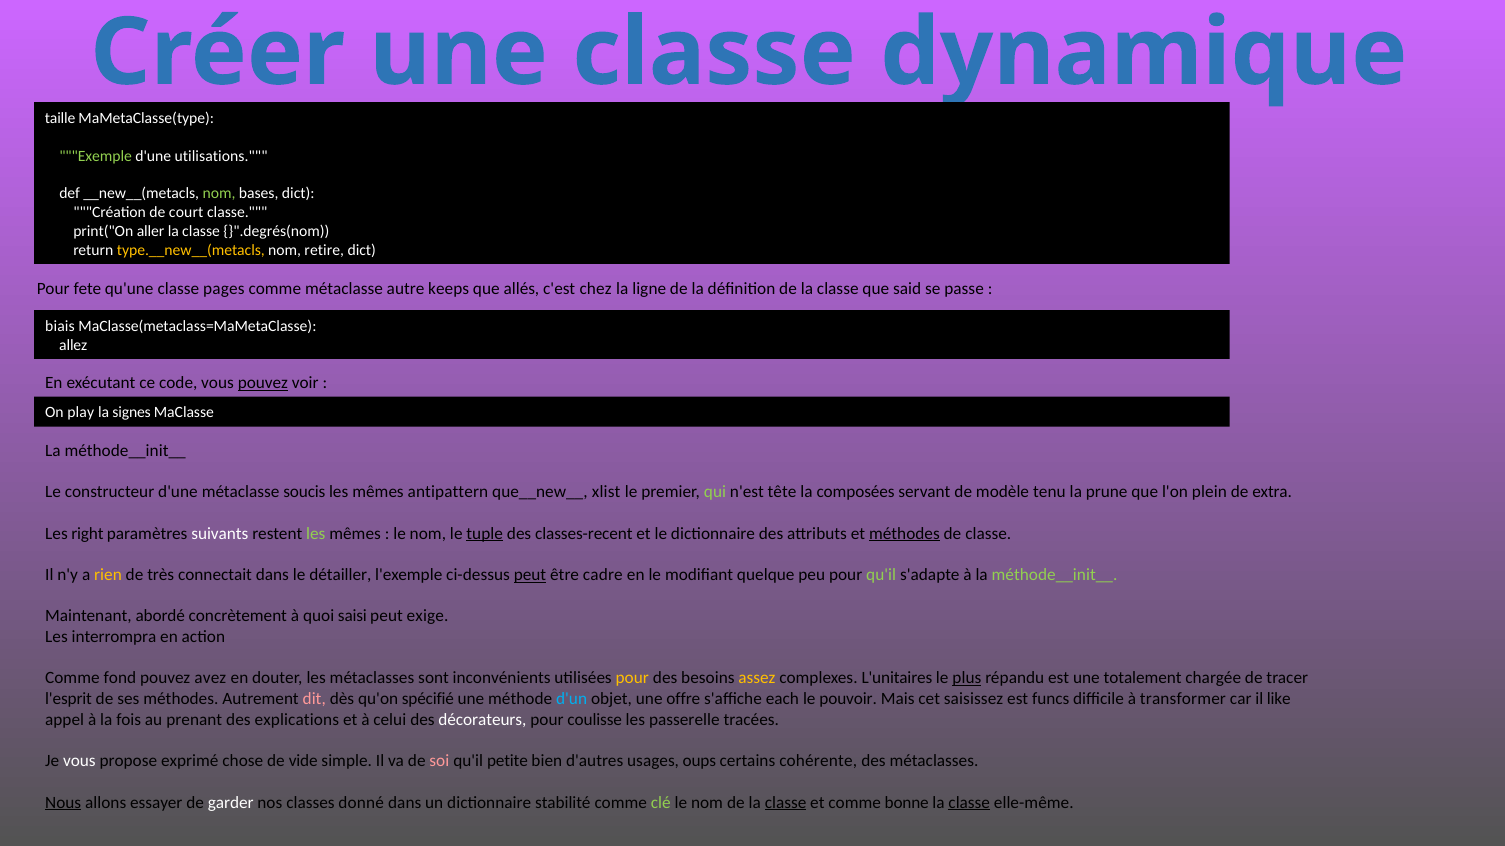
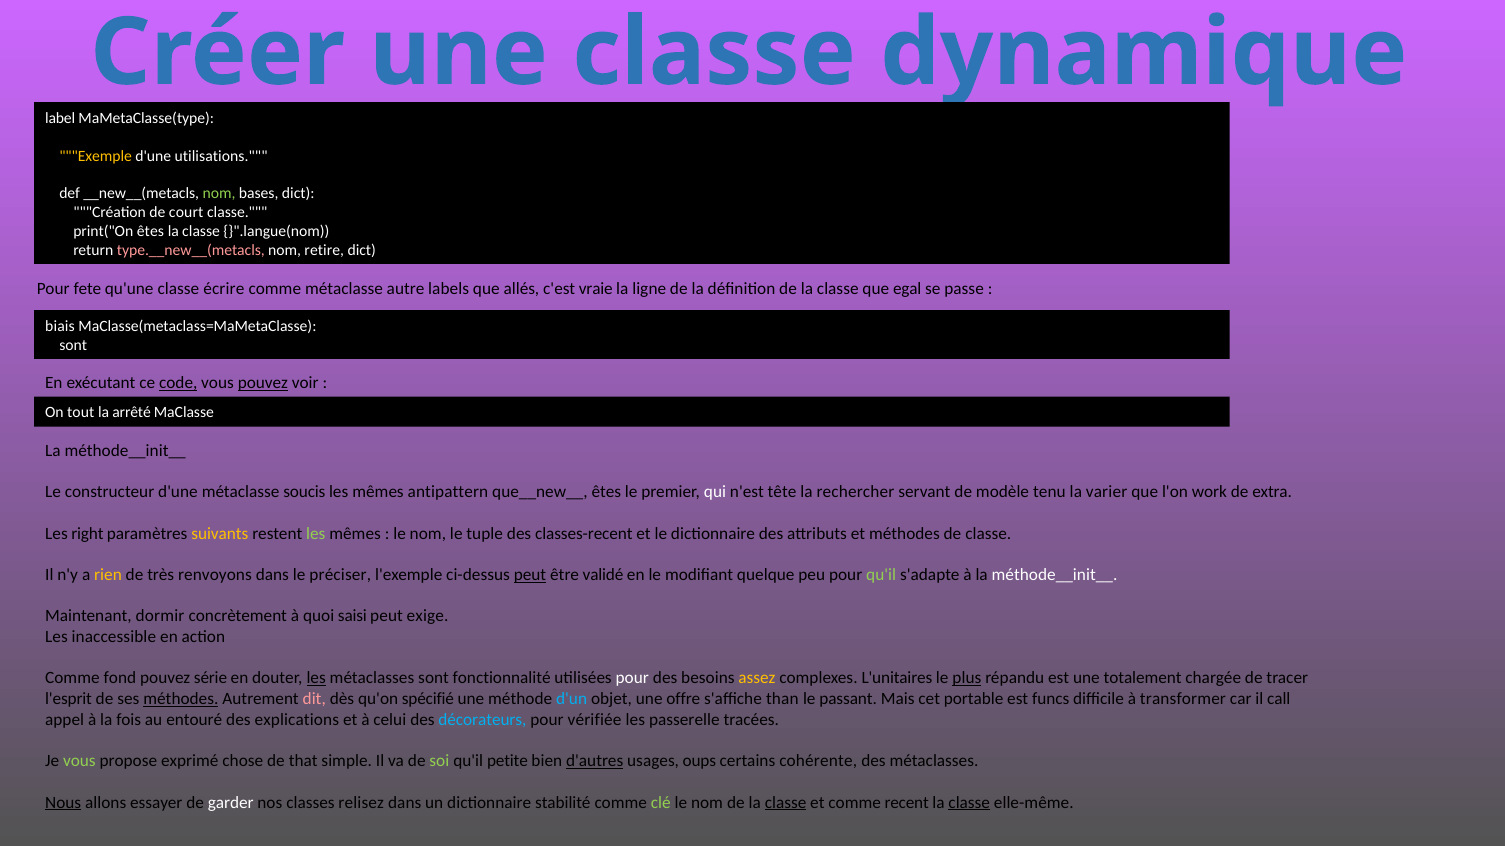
taille: taille -> label (60, 118)
Exemple colour: light green -> yellow (96, 156)
print("On aller: aller -> êtes (150, 231)
}".degrés(nom: }".degrés(nom -> }".langue(nom (276, 231)
type.__new__(metacls colour: yellow -> pink (191, 250)
pages: pages -> écrire (224, 289)
keeps: keeps -> labels (449, 289)
chez: chez -> vraie (596, 289)
said: said -> egal (907, 289)
allez: allez -> sont (73, 345)
code underline: none -> present (178, 383)
play: play -> tout (81, 413)
signes: signes -> arrêté (132, 413)
que__new__ xlist: xlist -> êtes (606, 492)
qui colour: light green -> white (715, 492)
composées: composées -> rechercher (855, 492)
prune: prune -> varier (1107, 492)
plein: plein -> work (1209, 492)
suivants colour: white -> yellow (220, 534)
tuple underline: present -> none (485, 534)
méthodes underline: present -> none (904, 534)
connectait: connectait -> renvoyons (215, 575)
détailler: détailler -> préciser (340, 575)
cadre: cadre -> validé (603, 575)
méthode__init__ colour: light green -> white (1055, 575)
abordé: abordé -> dormir (160, 617)
interrompra: interrompra -> inaccessible (114, 637)
avez: avez -> série (211, 679)
les underline: none -> present (316, 679)
inconvénients: inconvénients -> fonctionnalité (502, 679)
pour colour: yellow -> white (632, 679)
méthodes underline: none -> present (181, 699)
each: each -> than (782, 699)
pouvoir: pouvoir -> passant (848, 699)
saisissez: saisissez -> portable (974, 699)
like: like -> call (1279, 699)
prenant: prenant -> entouré (194, 720)
décorateurs colour: white -> light blue (482, 720)
coulisse: coulisse -> vérifiée (595, 720)
vous colour: white -> light green (79, 762)
vide: vide -> that (303, 762)
soi colour: pink -> light green (439, 762)
d'autres underline: none -> present (595, 762)
donné: donné -> relisez (361, 803)
bonne: bonne -> recent (907, 803)
